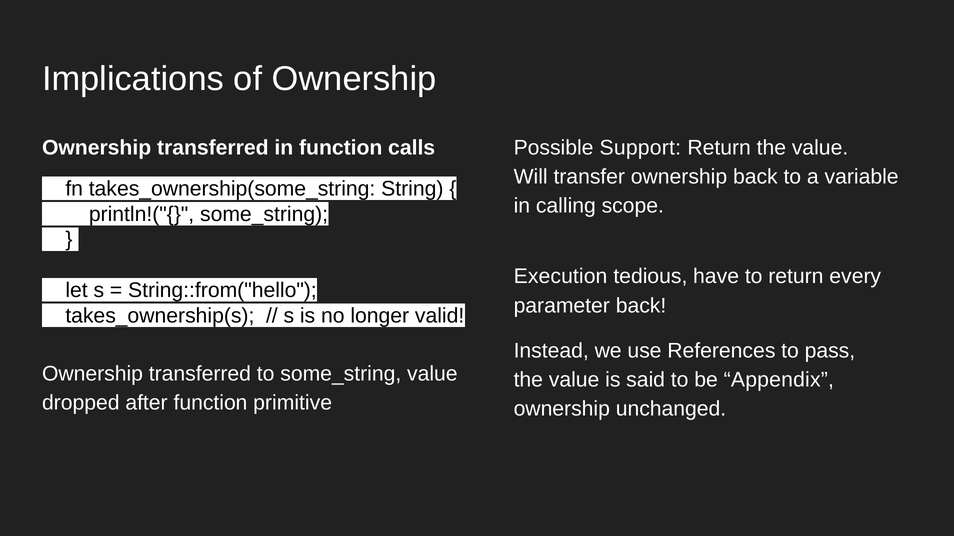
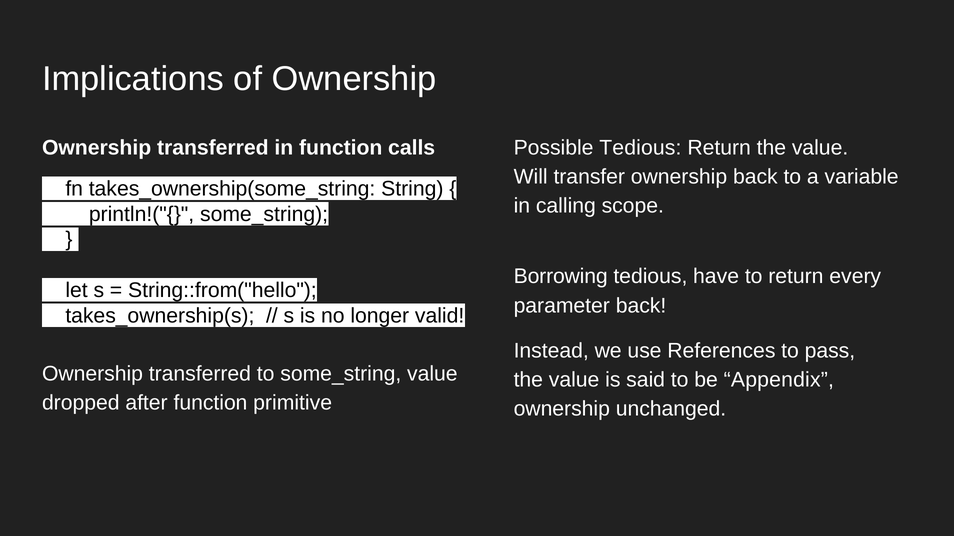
Possible Support: Support -> Tedious (640, 148)
Execution: Execution -> Borrowing (561, 277)
